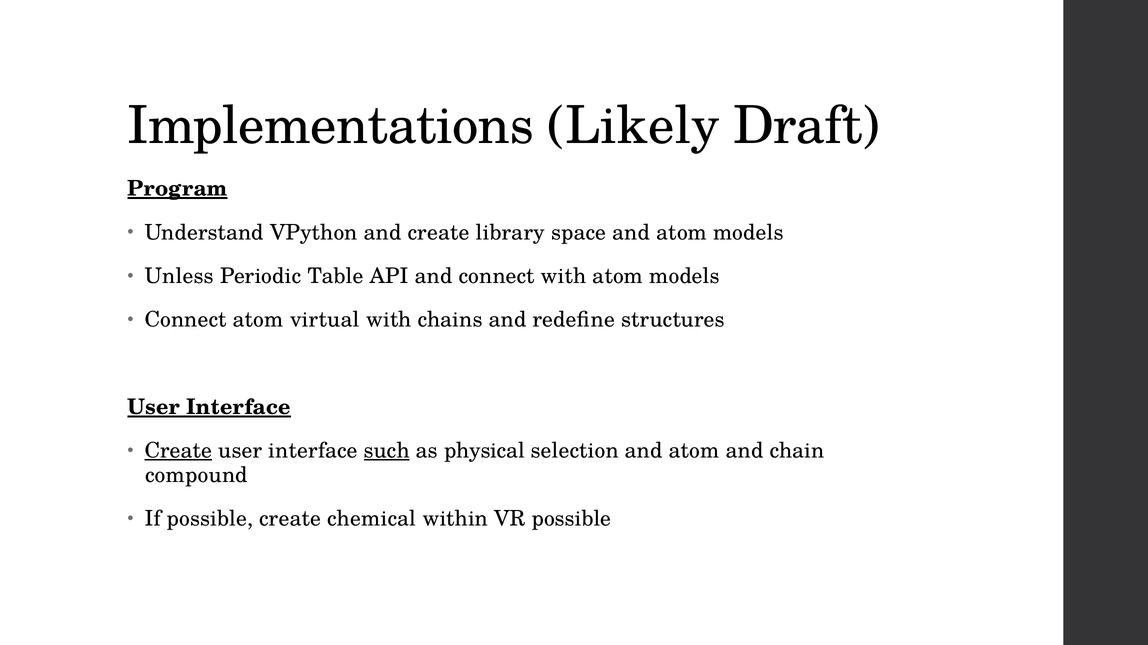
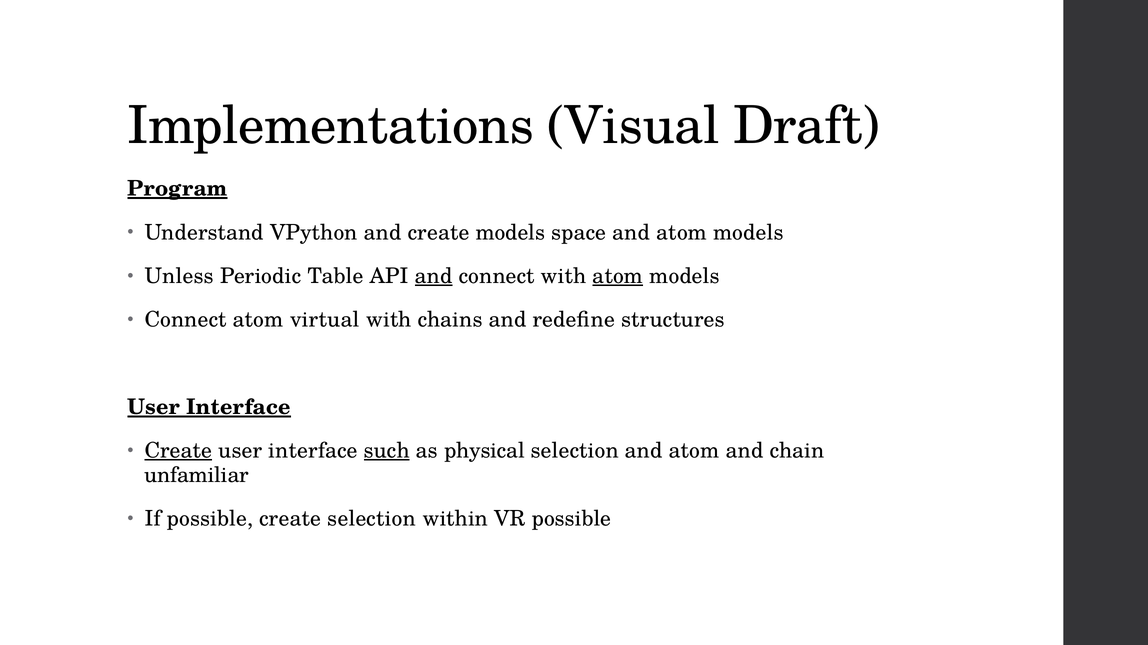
Likely: Likely -> Visual (634, 126)
create library: library -> models (510, 233)
and underline: none -> present (434, 276)
atom underline: none -> present (618, 276)
compound: compound -> unfamiliar (197, 476)
create chemical: chemical -> selection (372, 519)
